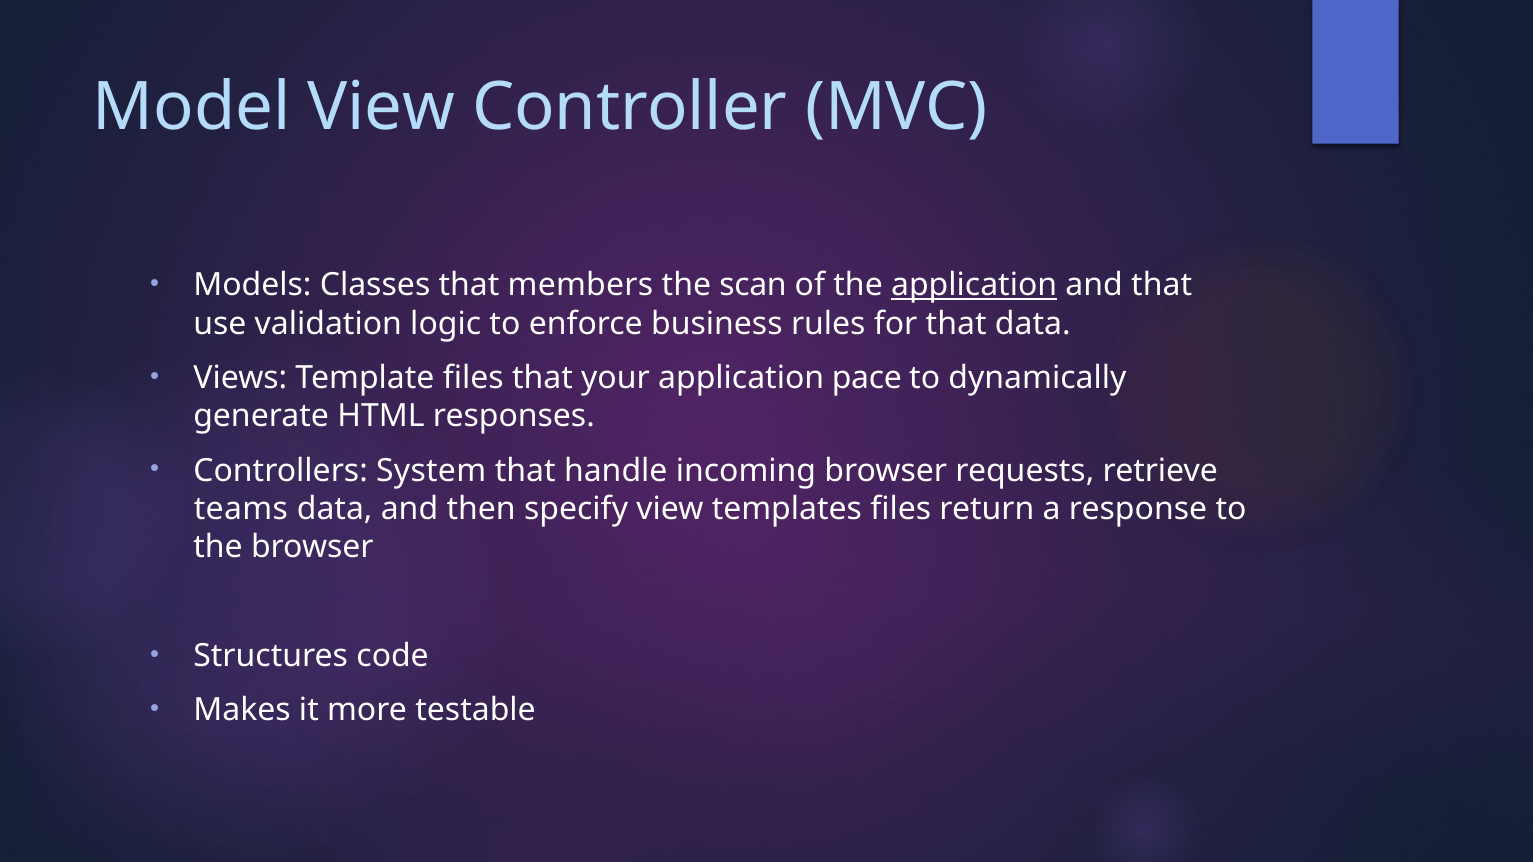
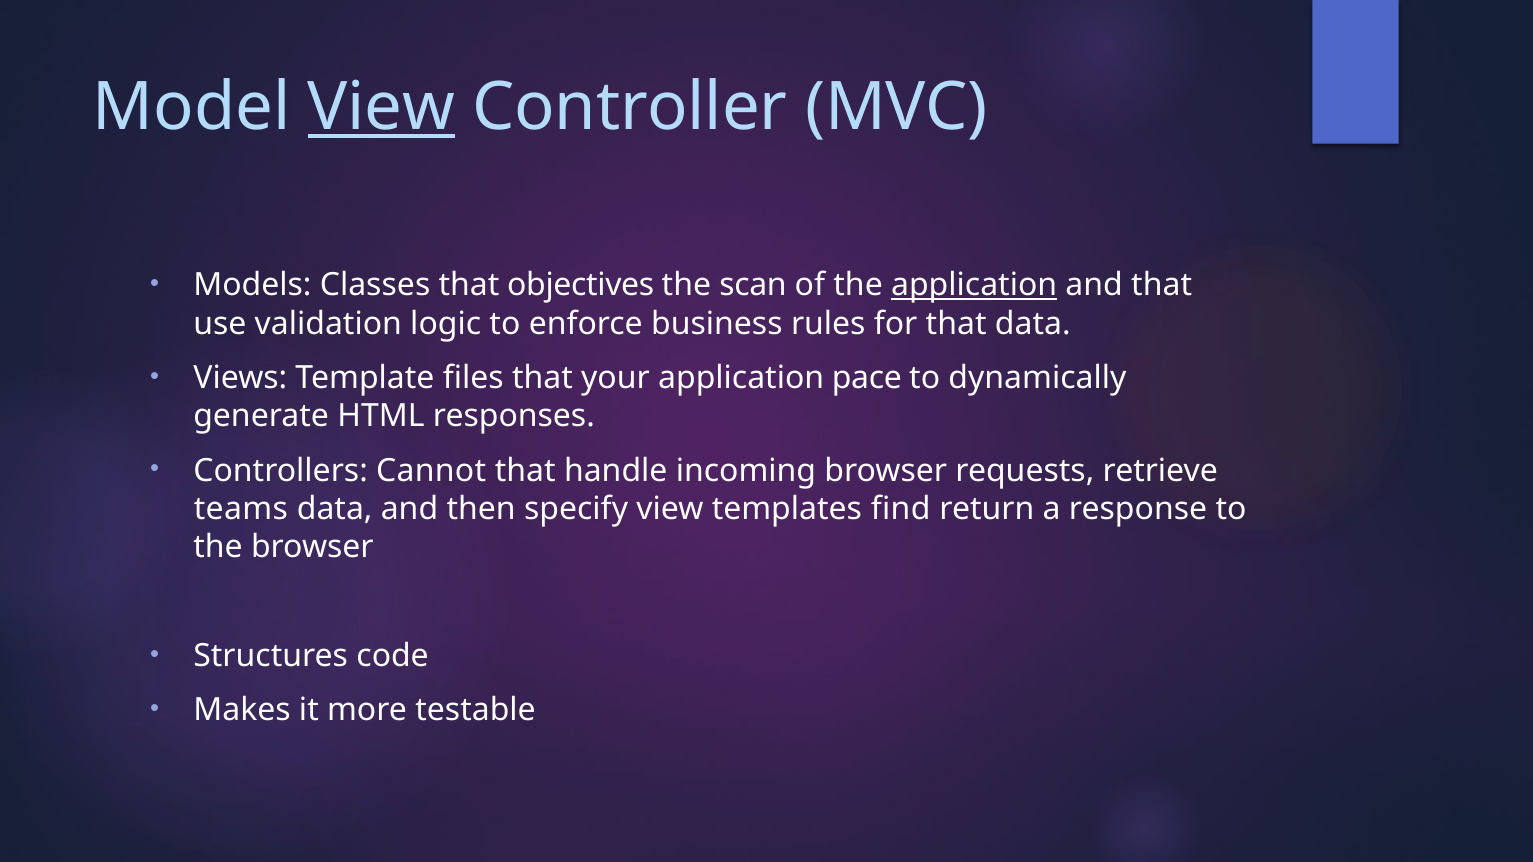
View underline: none -> present (381, 108)
members: members -> objectives (581, 285)
System: System -> Cannot (431, 471)
templates files: files -> find (901, 509)
